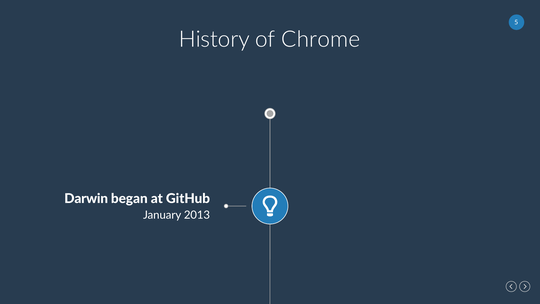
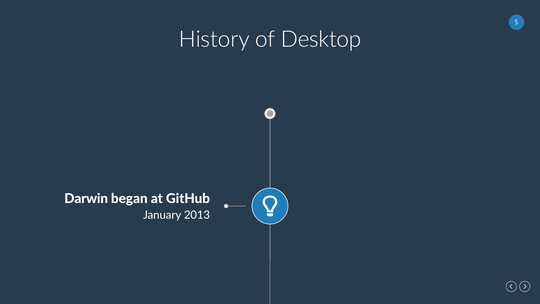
Chrome: Chrome -> Desktop (321, 39)
